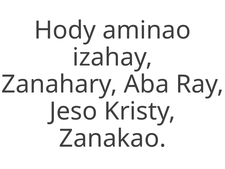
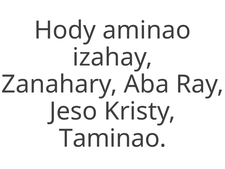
Zanakao: Zanakao -> Taminao (113, 138)
